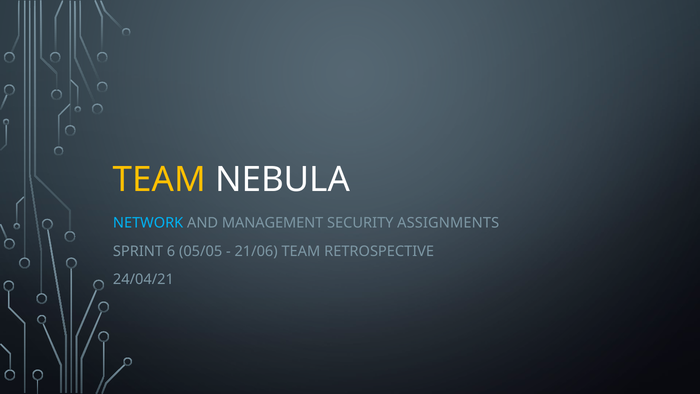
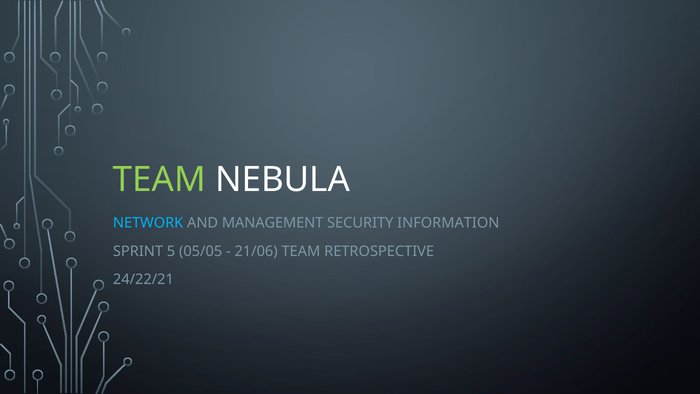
TEAM colour: yellow -> light green (159, 180)
ASSIGNMENTS: ASSIGNMENTS -> INFORMATION (448, 223)
6: 6 -> 5 (171, 251)
24/04/21: 24/04/21 -> 24/22/21 (143, 279)
